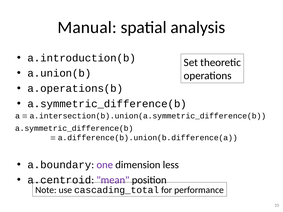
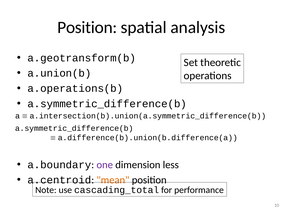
Manual: Manual -> Position (87, 27)
a.introduction(b: a.introduction(b -> a.geotransform(b (82, 58)
mean colour: purple -> orange (113, 180)
